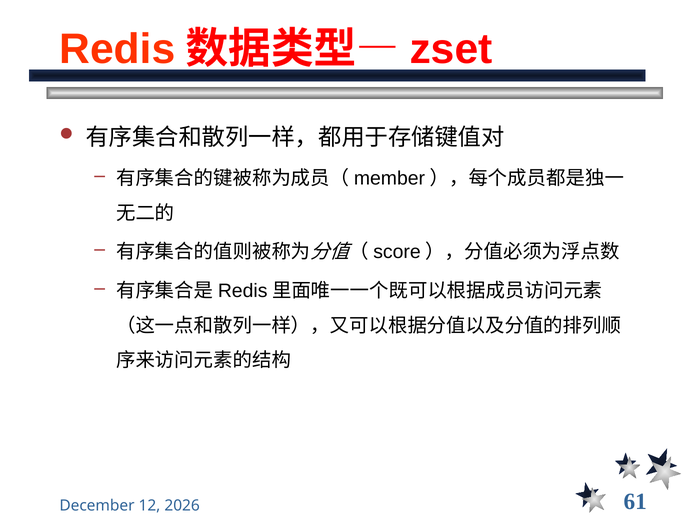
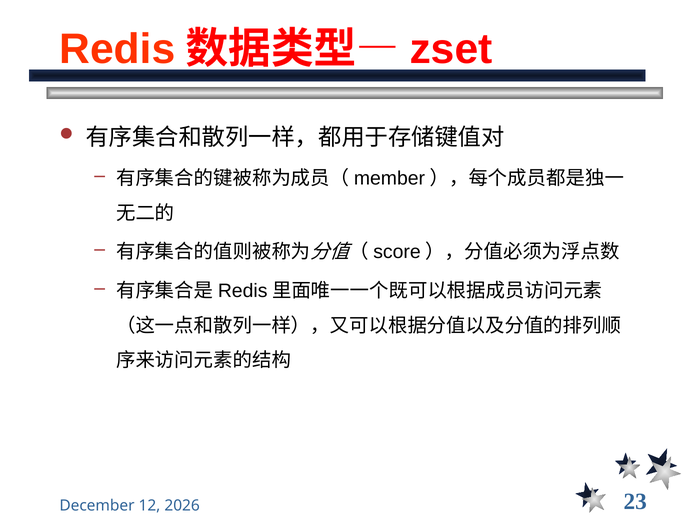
61: 61 -> 23 (635, 502)
